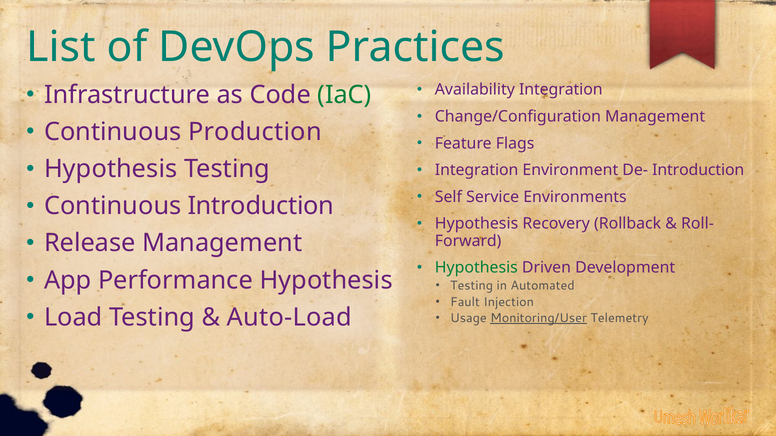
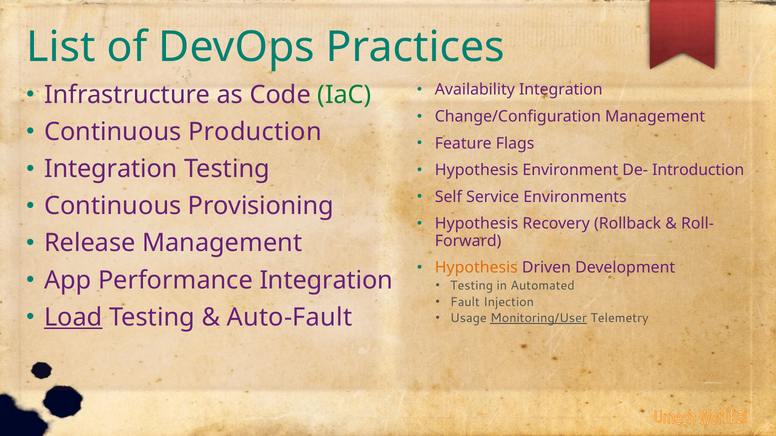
Hypothesis: Hypothesis -> Integration (111, 169)
Integration: Integration -> Hypothesis (477, 170)
Continuous Introduction: Introduction -> Provisioning (261, 206)
Hypothesis colour: green -> orange (476, 268)
Performance Hypothesis: Hypothesis -> Integration (326, 280)
Load underline: none -> present (73, 318)
Auto-Load: Auto-Load -> Auto-Fault (289, 318)
